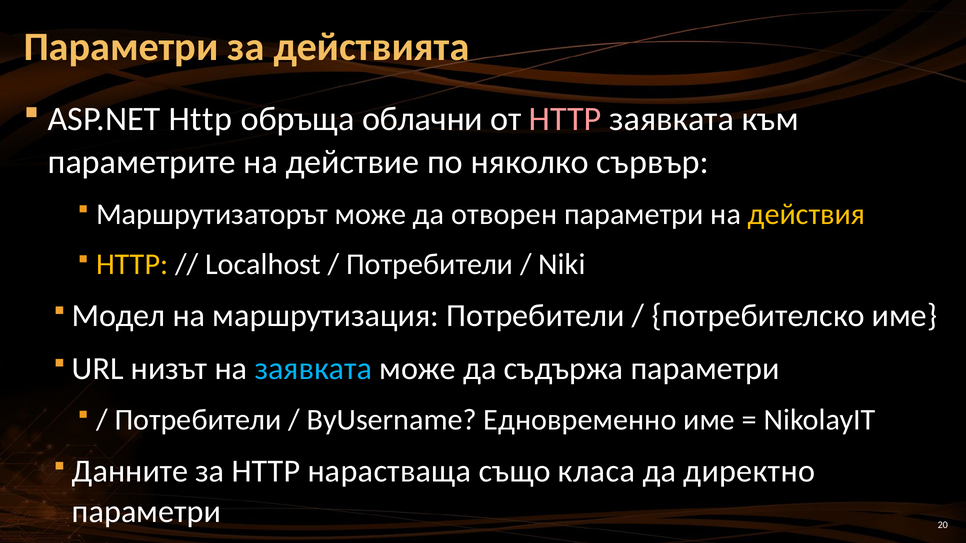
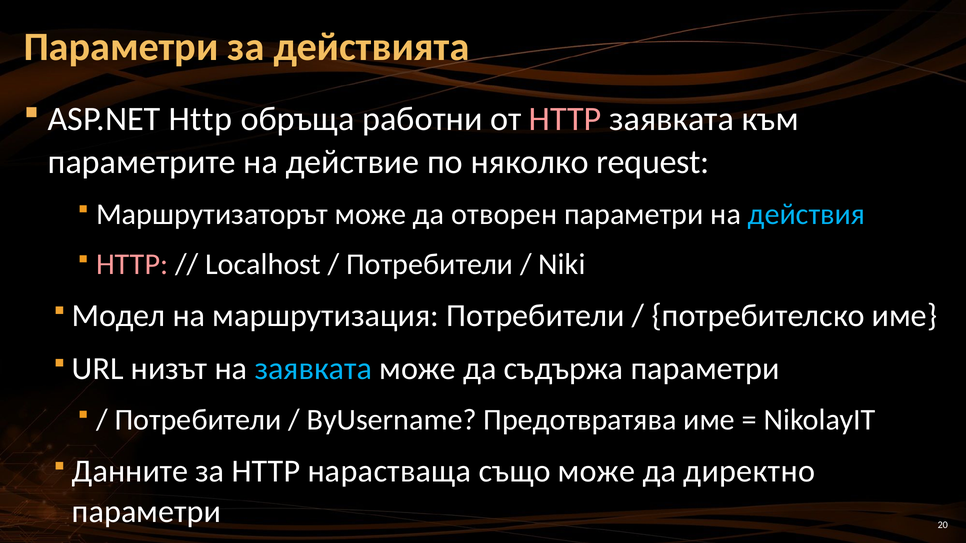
облачни: облачни -> работни (422, 119)
сървър: сървър -> request (653, 162)
действия colour: yellow -> light blue (807, 214)
HTTP colour: yellow -> pink (132, 264)
Едновременно: Едновременно -> Предотвратява (580, 420)
също класа: класа -> може (596, 472)
